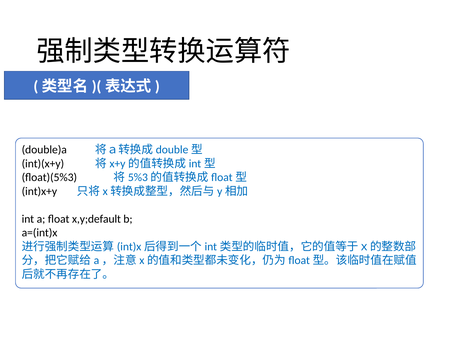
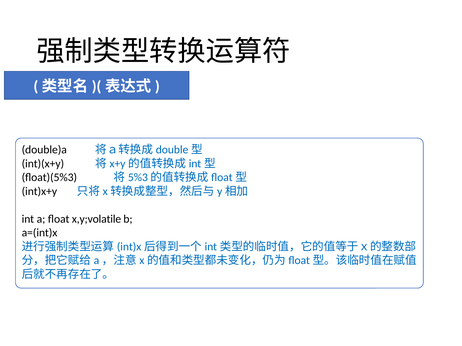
x,y;default: x,y;default -> x,y;volatile (97, 219)
